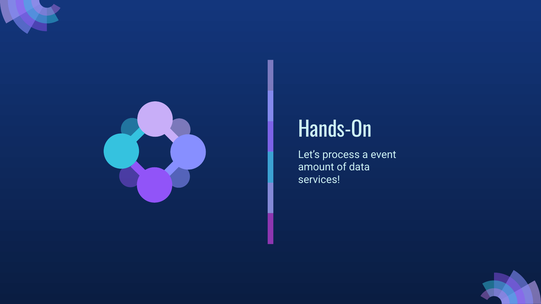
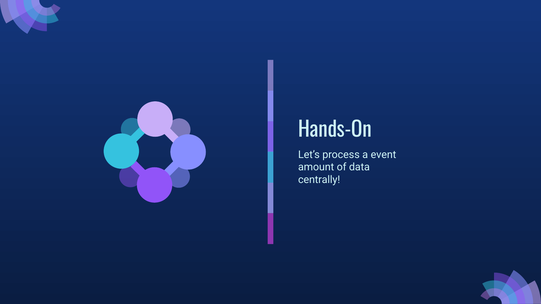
services: services -> centrally (319, 180)
